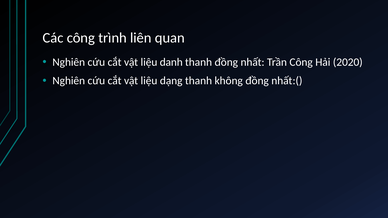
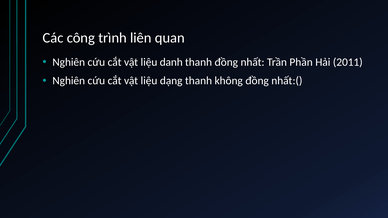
Trần Công: Công -> Phần (301, 62)
2020: 2020 -> 2011 (348, 62)
